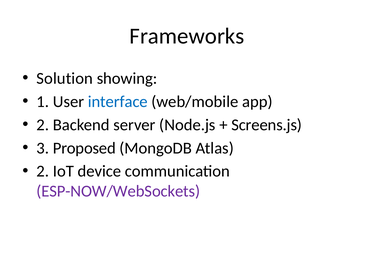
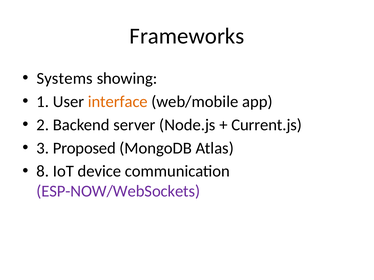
Solution: Solution -> Systems (65, 78)
interface colour: blue -> orange (118, 102)
Screens.js: Screens.js -> Current.js (267, 125)
2: 2 -> 8 (43, 172)
